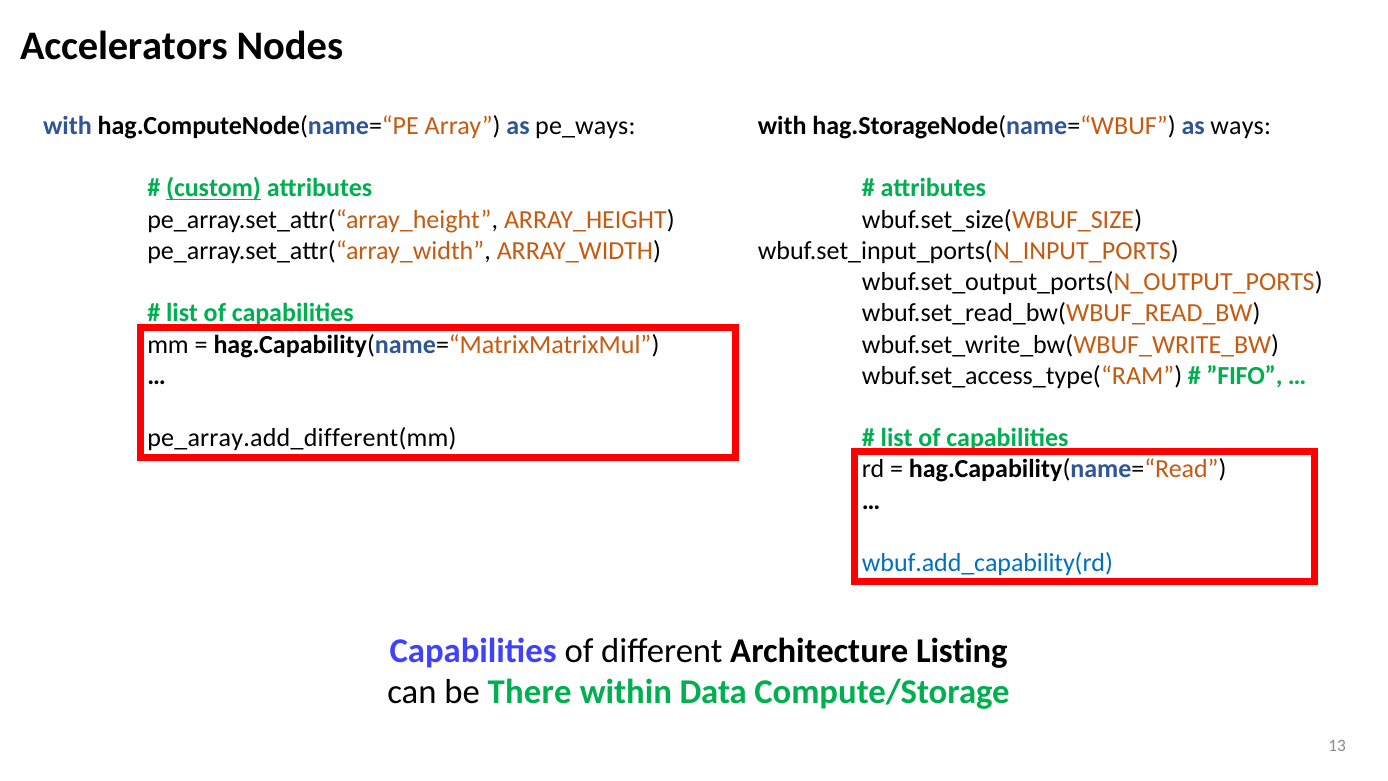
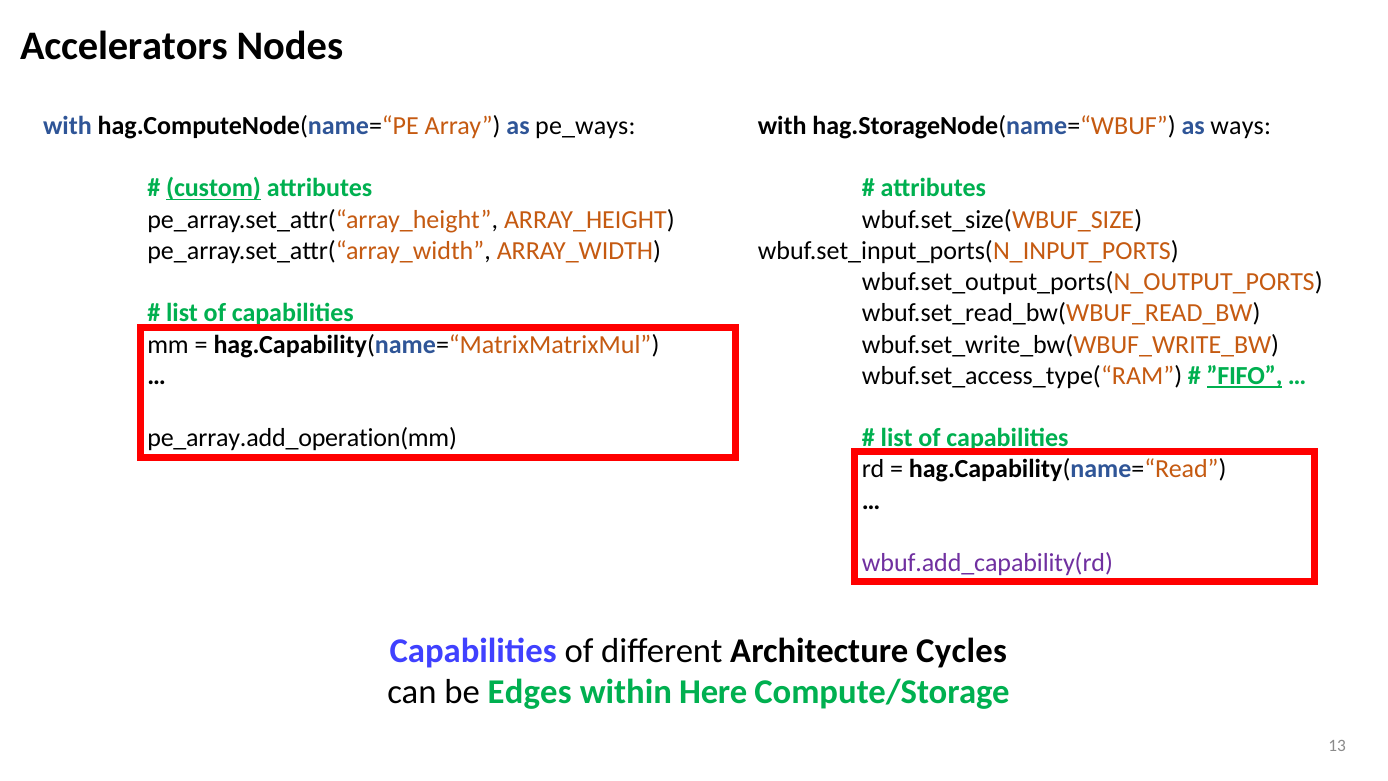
”FIFO underline: none -> present (1244, 376)
pe_array.add_different(mm: pe_array.add_different(mm -> pe_array.add_operation(mm (302, 438)
wbuf.add_capability(rd colour: blue -> purple (987, 563)
Listing: Listing -> Cycles (962, 651)
There: There -> Edges (530, 692)
Data: Data -> Here (713, 692)
